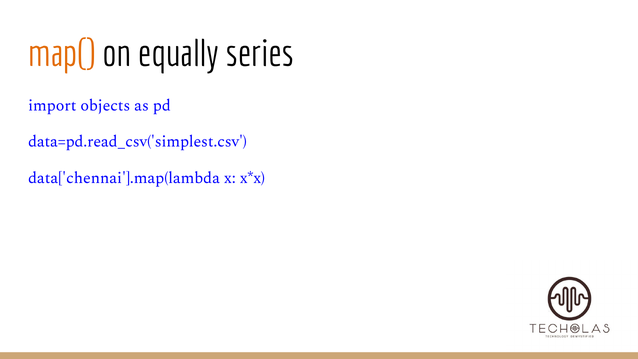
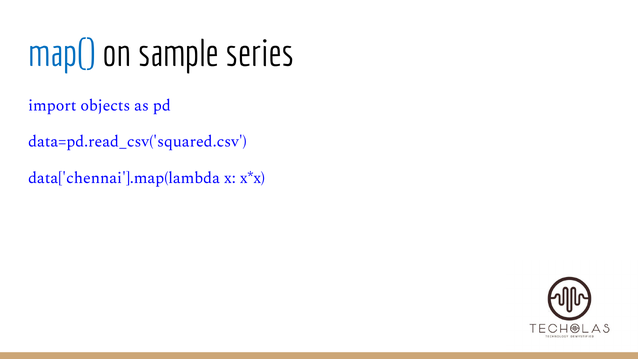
map( colour: orange -> blue (62, 54)
equally: equally -> sample (179, 54)
data=pd.read_csv('simplest.csv: data=pd.read_csv('simplest.csv -> data=pd.read_csv('squared.csv (137, 142)
